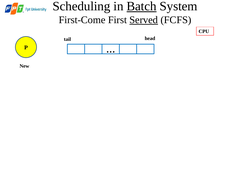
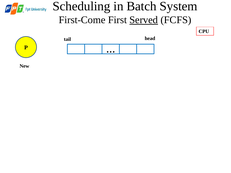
Batch underline: present -> none (142, 6)
